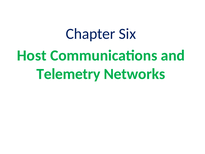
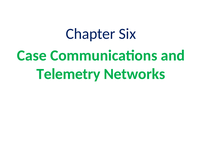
Host: Host -> Case (32, 55)
